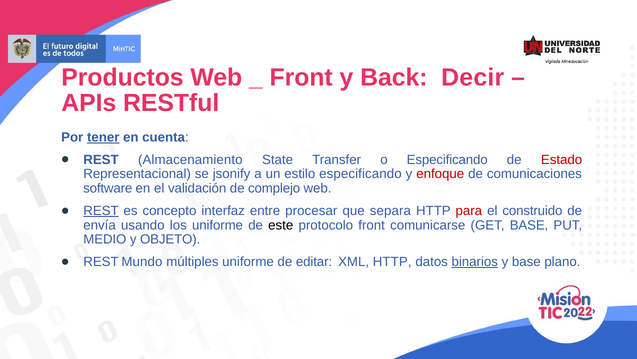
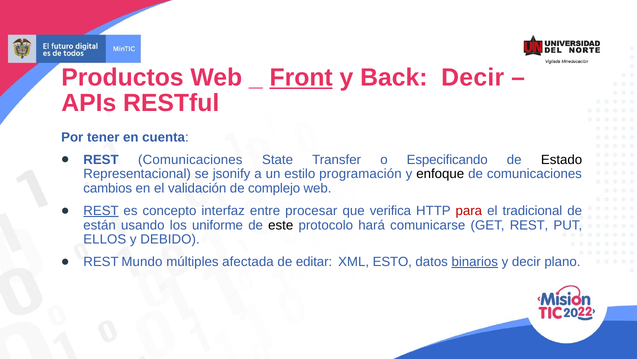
Front underline: none -> present (301, 77)
tener underline: present -> none (103, 137)
REST Almacenamiento: Almacenamiento -> Comunicaciones (190, 159)
Estado colour: red -> black (562, 159)
estilo especificando: especificando -> programación (360, 174)
enfoque colour: red -> black (440, 174)
software: software -> cambios (108, 188)
separa: separa -> verifica (390, 210)
construido: construido -> tradicional (532, 210)
envía: envía -> están (100, 225)
protocolo front: front -> hará (372, 225)
GET BASE: BASE -> REST (529, 225)
MEDIO: MEDIO -> ELLOS (105, 239)
OBJETO: OBJETO -> DEBIDO (170, 239)
múltiples uniforme: uniforme -> afectada (248, 261)
XML HTTP: HTTP -> ESTO (392, 261)
y base: base -> decir (526, 261)
